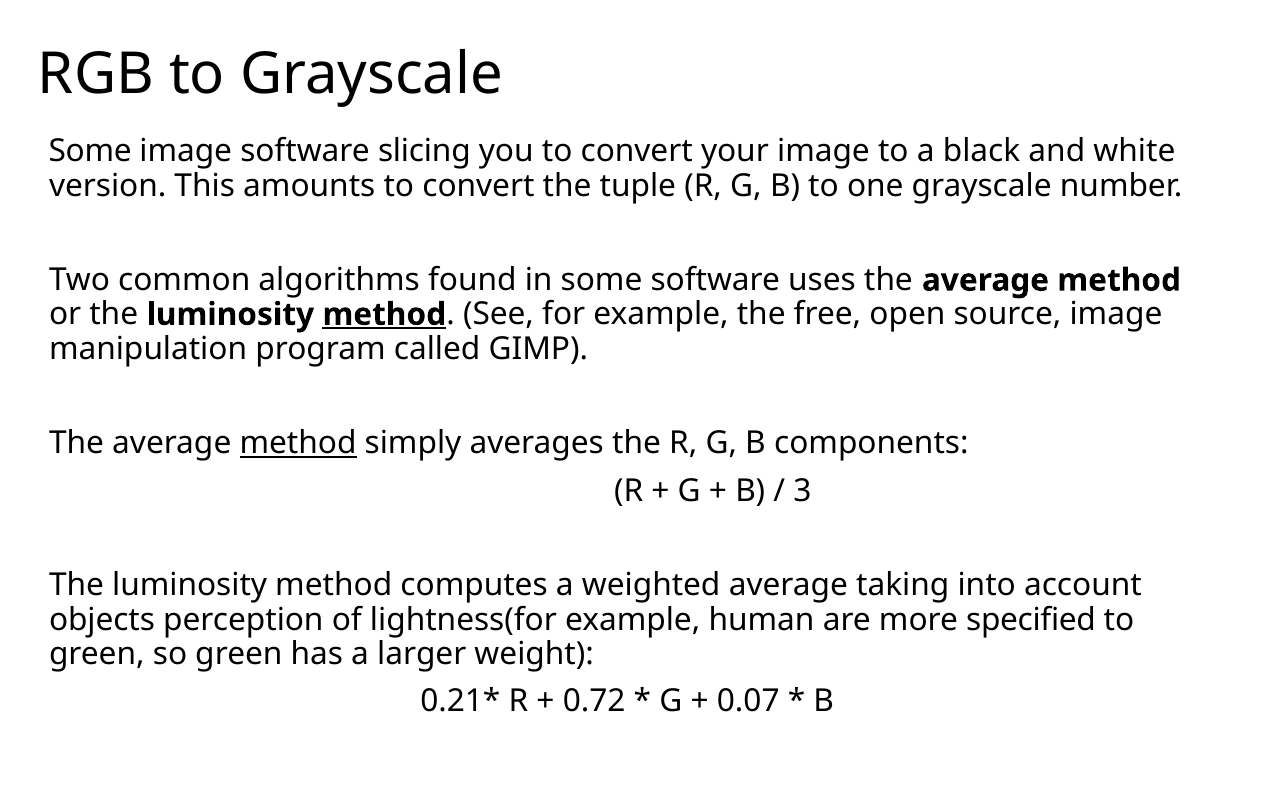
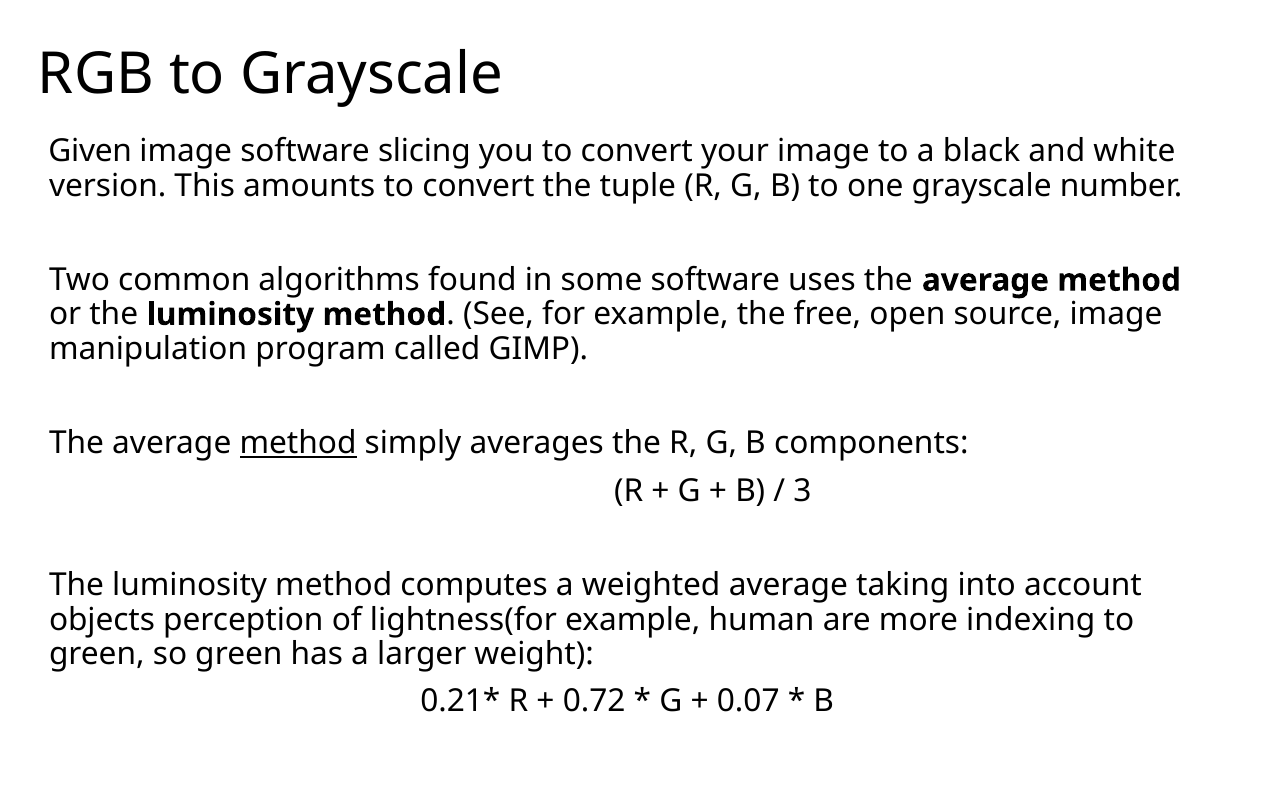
Some: Some -> Given (90, 151)
method underline: present -> none (384, 315)
specified: specified -> indexing (1031, 620)
